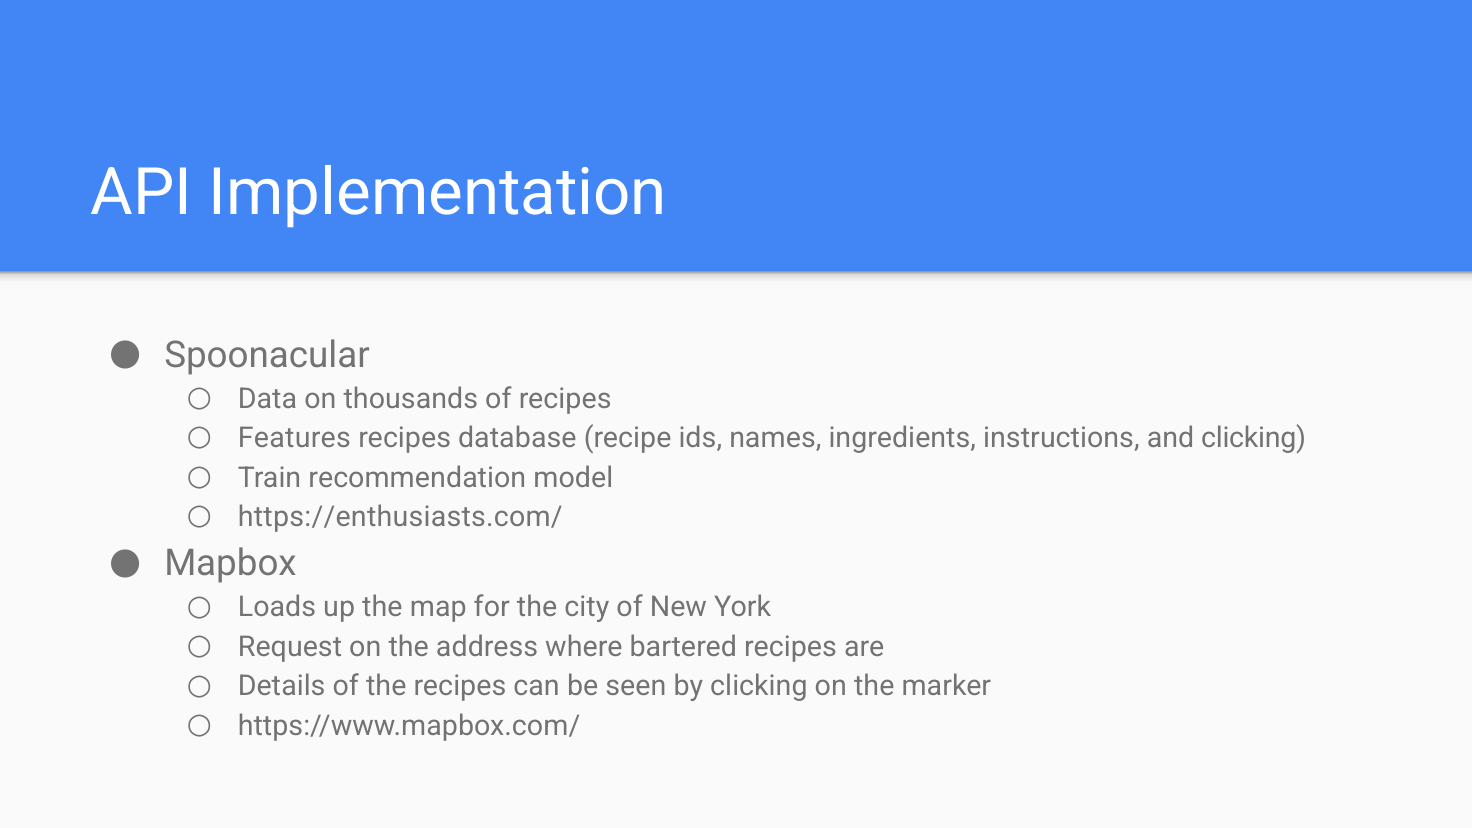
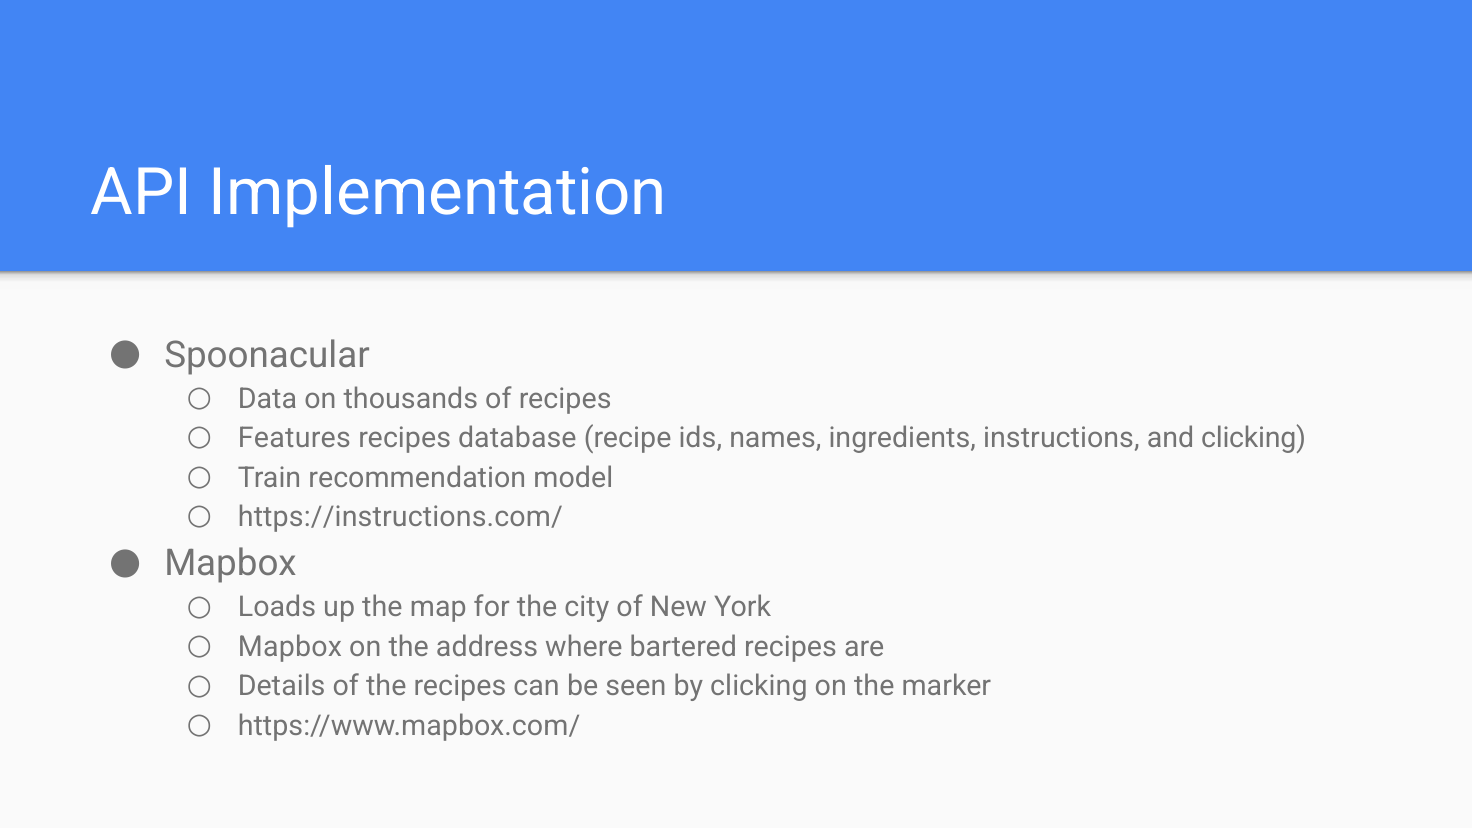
https://enthusiasts.com/: https://enthusiasts.com/ -> https://instructions.com/ (400, 517)
Request: Request -> Mapbox (290, 647)
